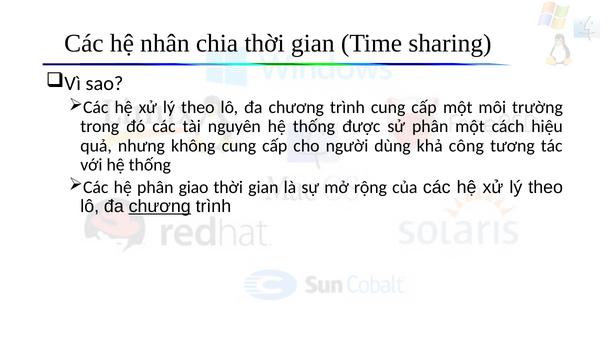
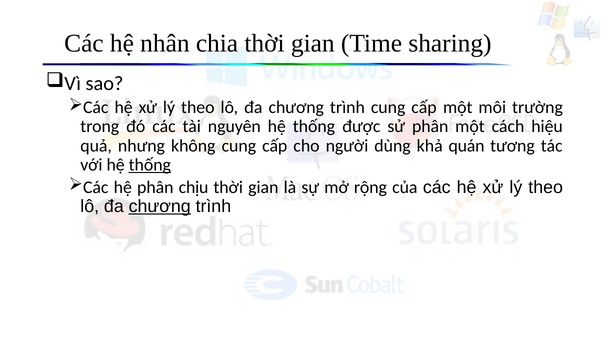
công: công -> quán (467, 146)
thống underline: none -> present (150, 165)
giao: giao -> chịu (194, 187)
